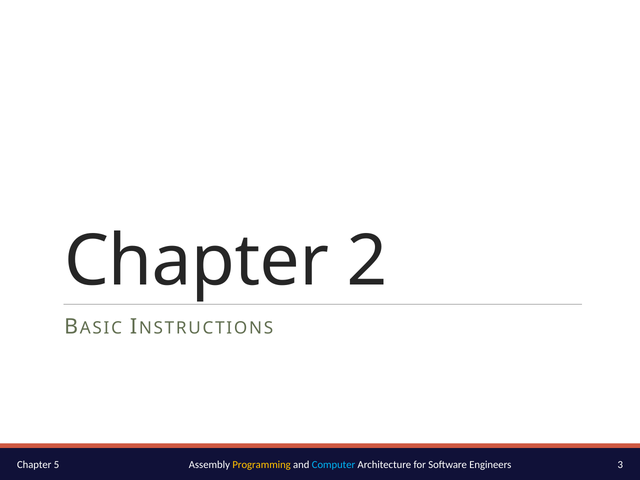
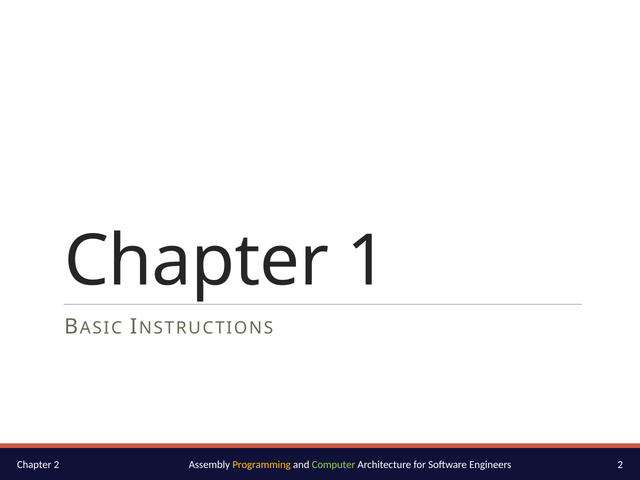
2: 2 -> 1 (367, 262)
Computer colour: light blue -> light green (334, 465)
Engineers 3: 3 -> 2 (620, 465)
Chapter 5: 5 -> 2 (57, 465)
